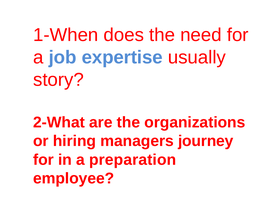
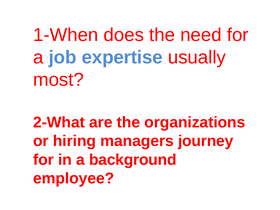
story: story -> most (58, 80)
preparation: preparation -> background (133, 160)
